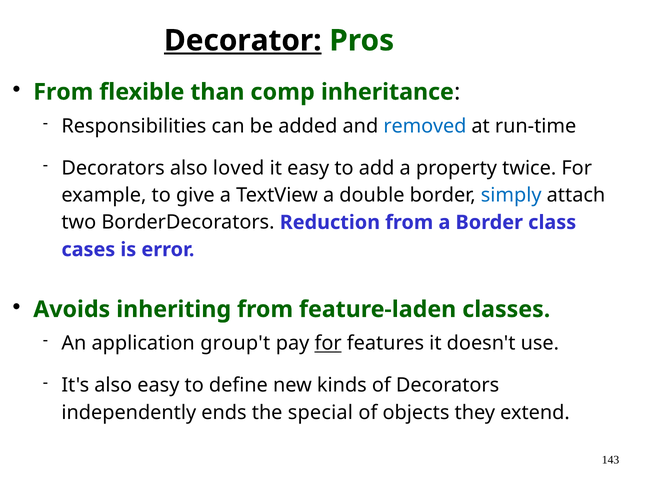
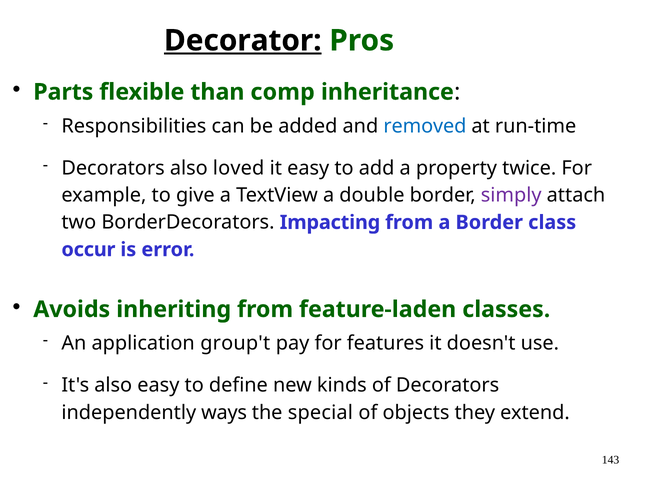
From: From -> Parts (63, 92)
simply colour: blue -> purple (511, 195)
Reduction: Reduction -> Impacting (330, 223)
cases: cases -> occur (88, 250)
for underline: present -> none (328, 344)
ends: ends -> ways (224, 413)
